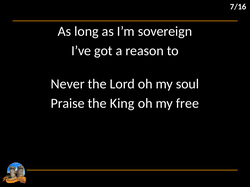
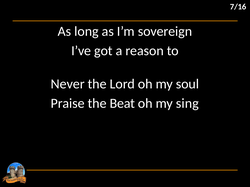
King: King -> Beat (122, 104)
free: free -> sing (187, 104)
